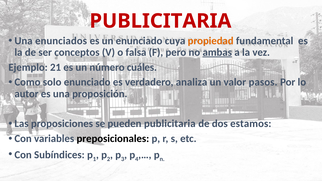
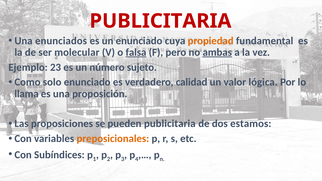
conceptos: conceptos -> molecular (77, 52)
falsa underline: none -> present (136, 52)
21: 21 -> 23 (56, 67)
cuáles: cuáles -> sujeto (142, 67)
analiza: analiza -> calidad (192, 82)
pasos: pasos -> lógica (263, 82)
autor: autor -> llama (27, 94)
preposicionales colour: black -> orange (113, 139)
